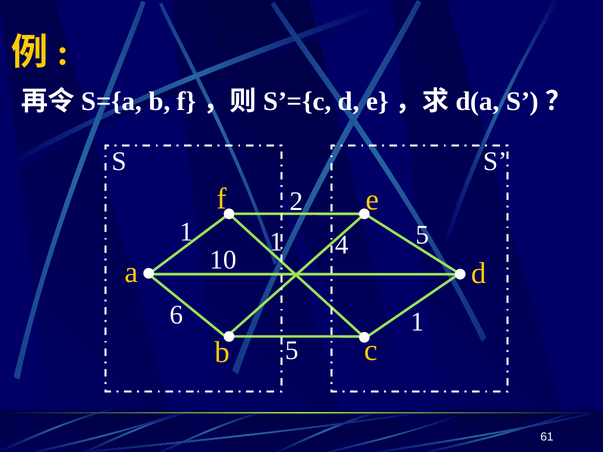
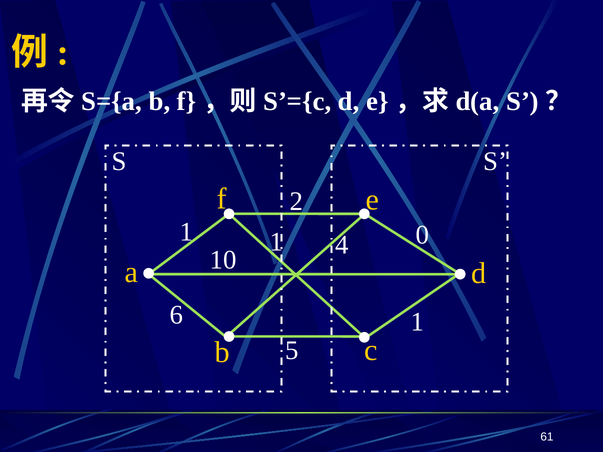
4 5: 5 -> 0 (423, 235)
